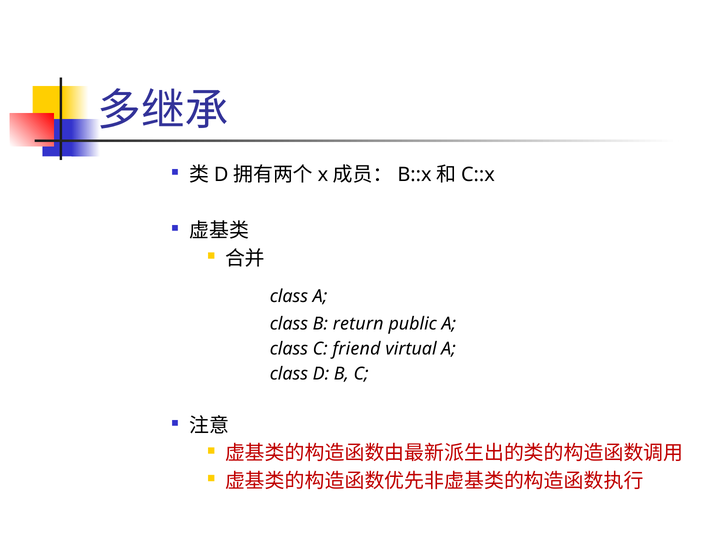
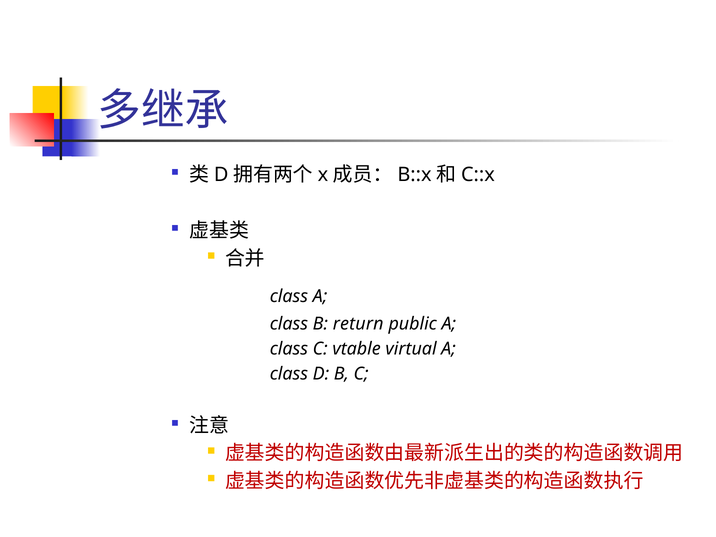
friend: friend -> vtable (357, 349)
